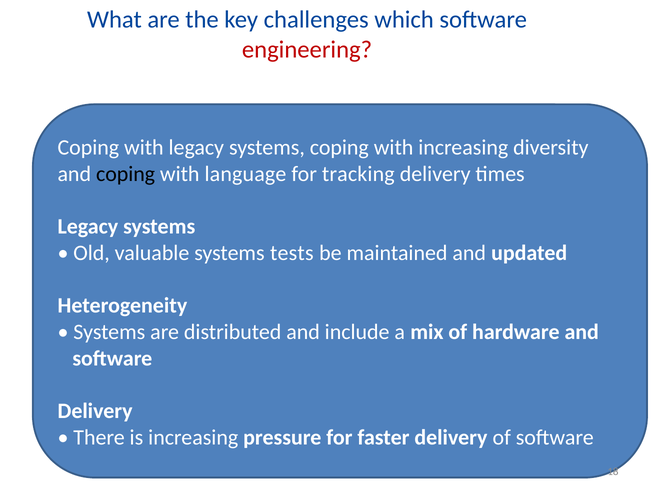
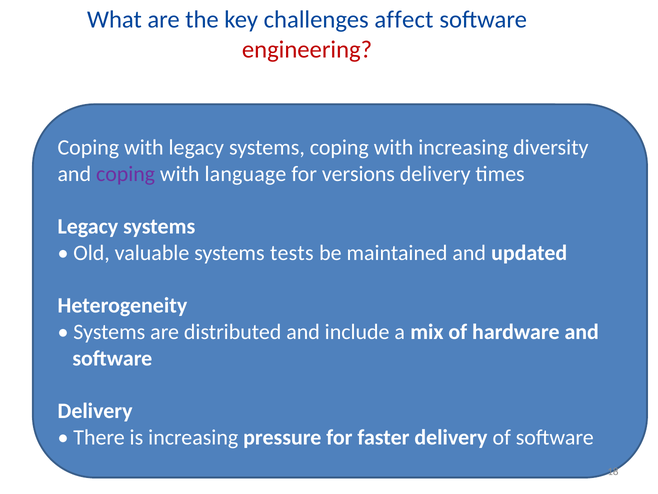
which: which -> affect (404, 20)
coping colour: black -> purple (126, 174)
tracking: tracking -> versions (358, 174)
